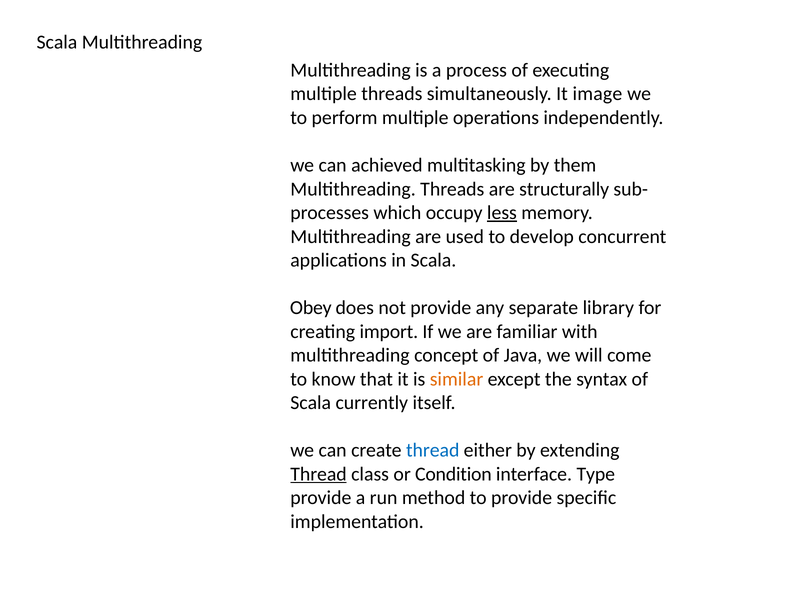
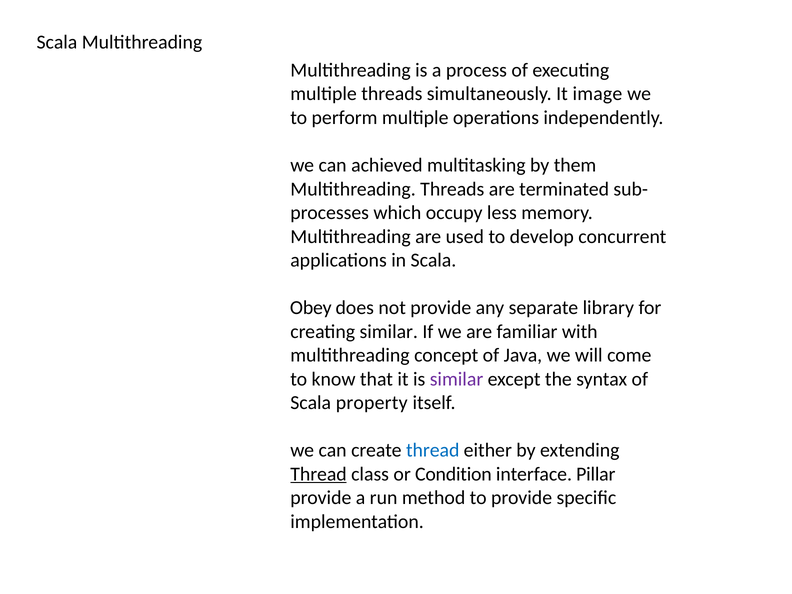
structurally: structurally -> terminated (564, 189)
less underline: present -> none (502, 213)
creating import: import -> similar (389, 332)
similar colour: orange -> purple (457, 379)
currently: currently -> property (372, 403)
Type: Type -> Pillar (596, 474)
